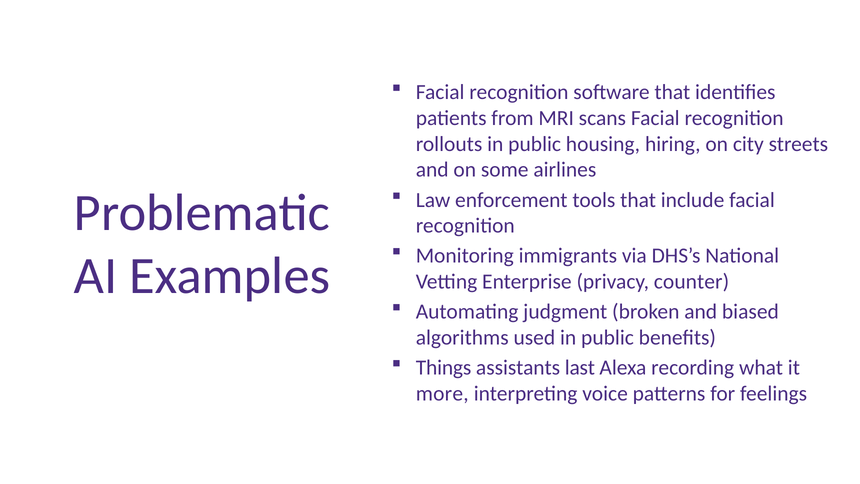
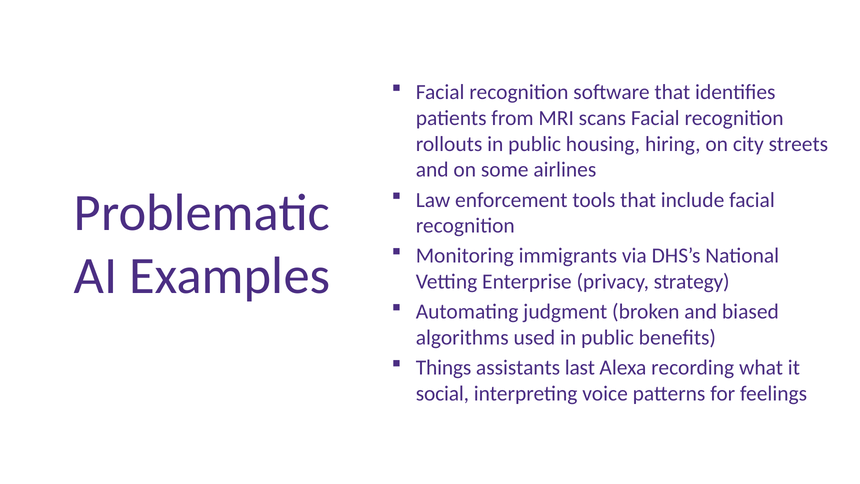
counter: counter -> strategy (692, 281)
more: more -> social (442, 393)
